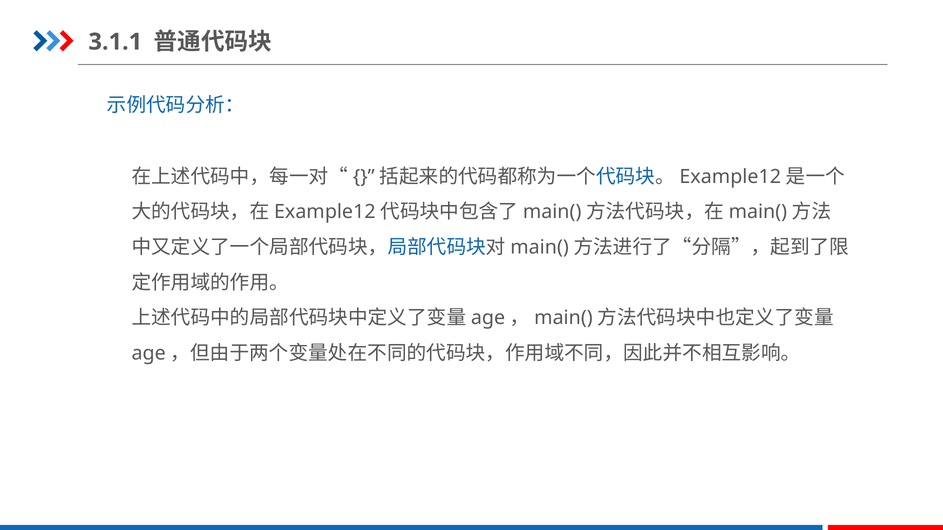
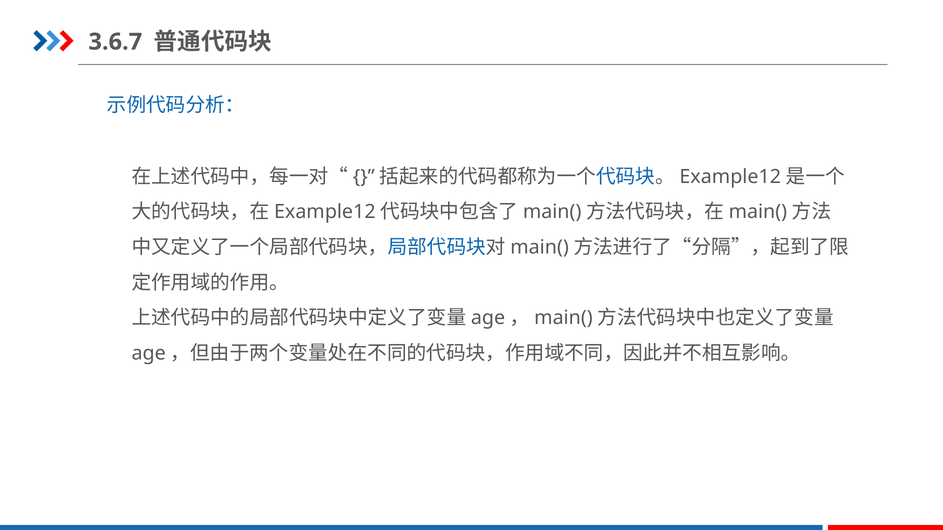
3.1.1: 3.1.1 -> 3.6.7 (115, 42)
